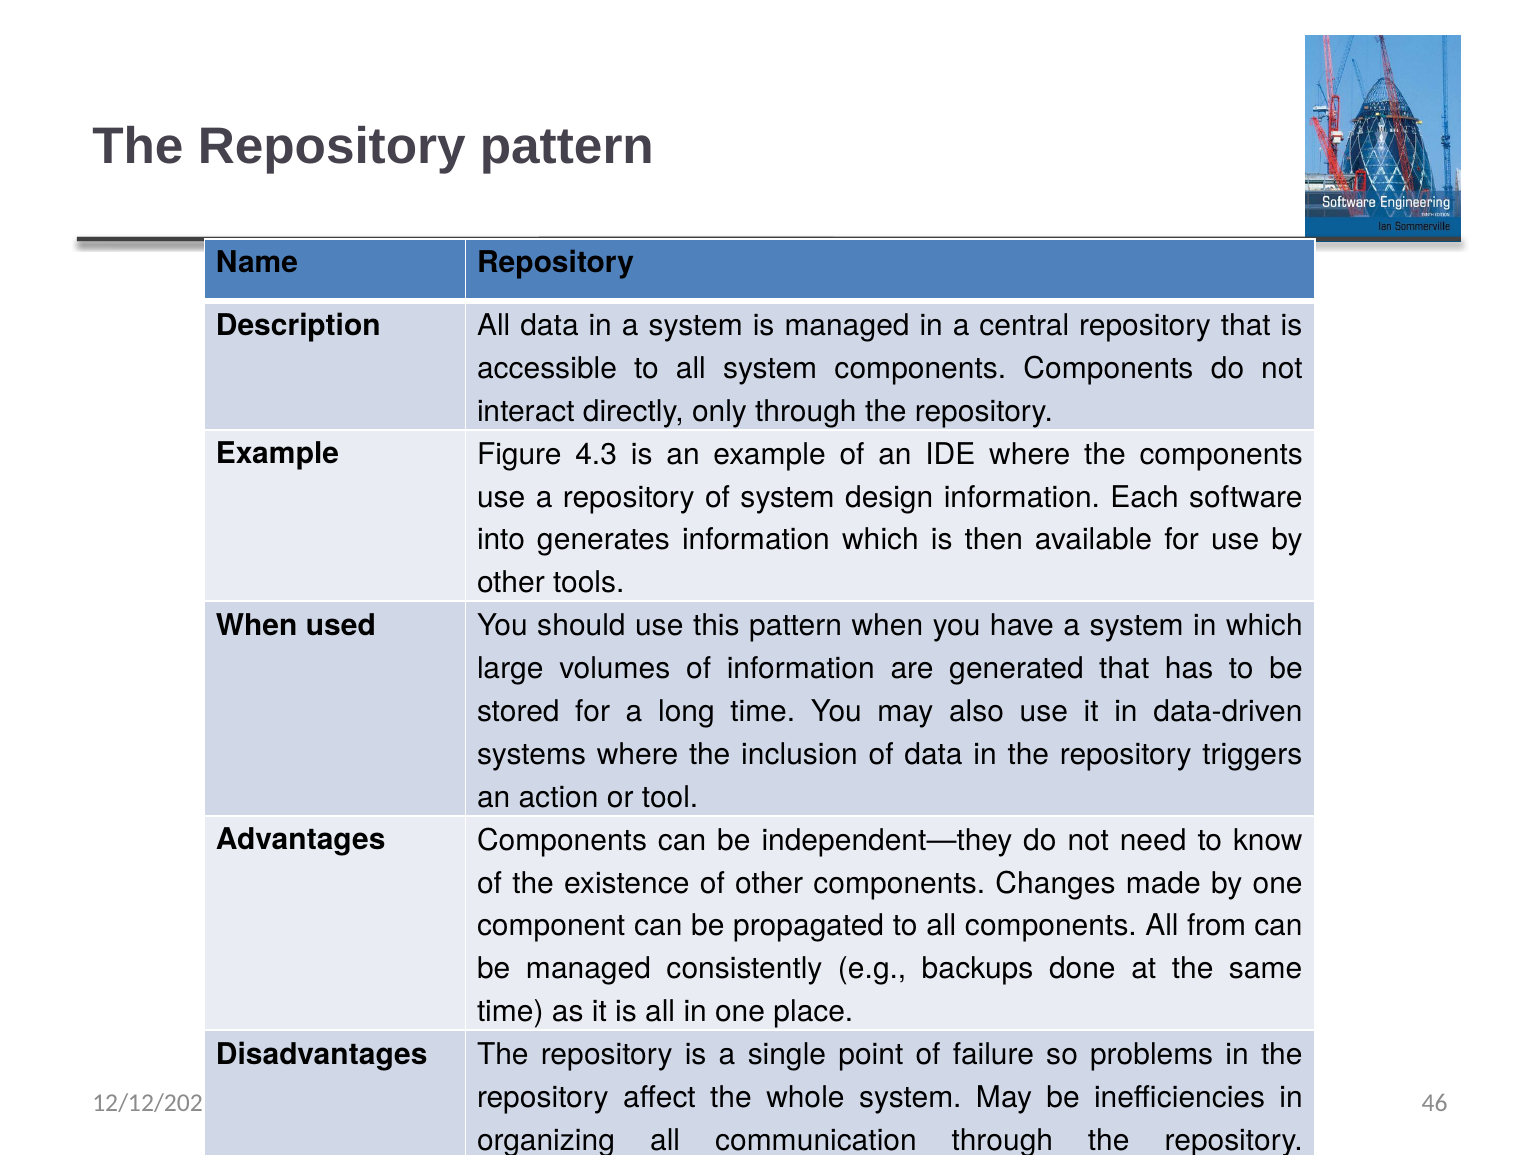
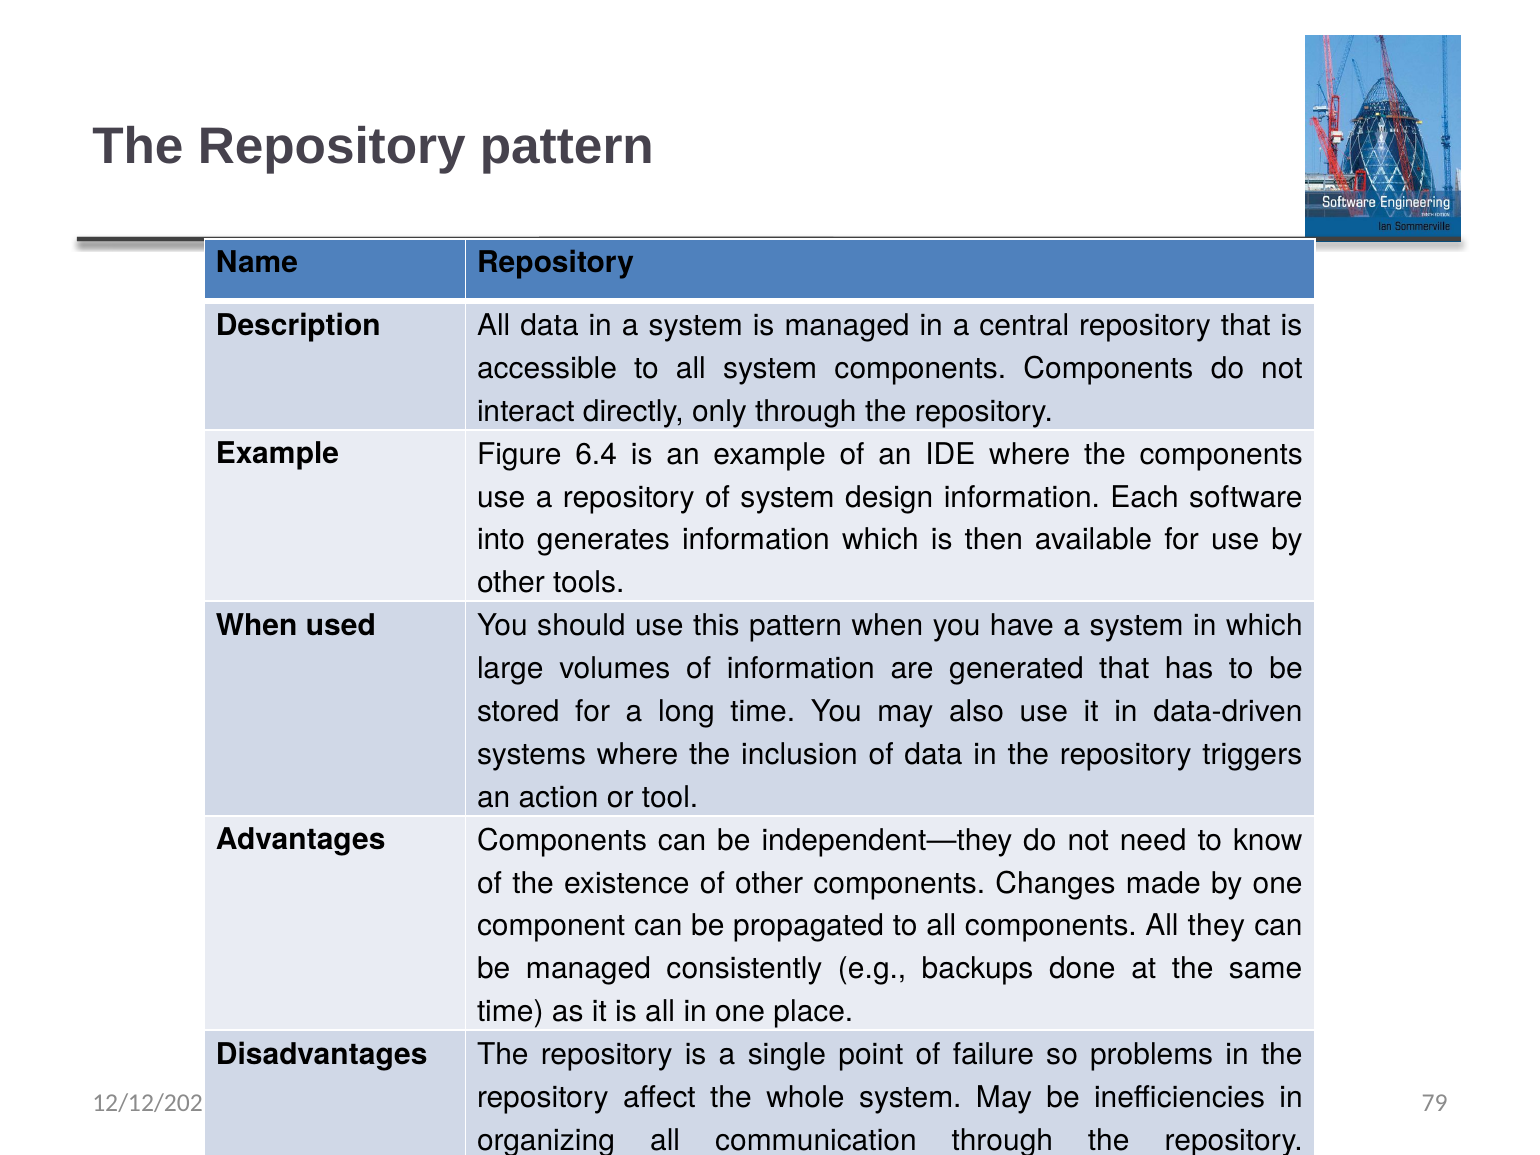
4.3: 4.3 -> 6.4 (596, 454)
from: from -> they (1216, 926)
46: 46 -> 79 (1435, 1103)
